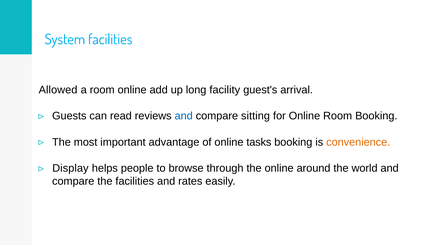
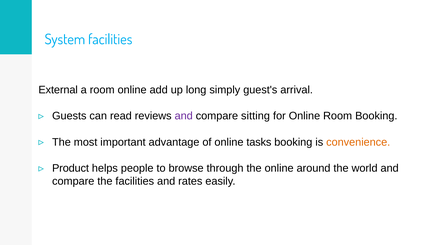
Allowed: Allowed -> External (58, 90)
facility: facility -> simply (225, 90)
and colour: blue -> purple (184, 116)
Display: Display -> Product (71, 168)
